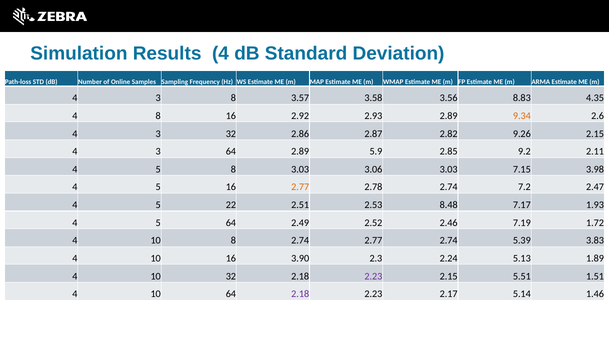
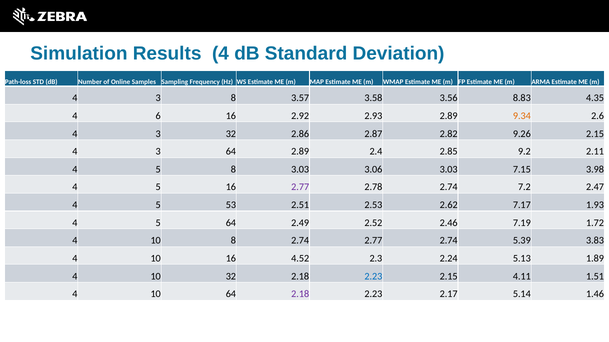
4 8: 8 -> 6 (158, 116)
5.9: 5.9 -> 2.4 (376, 152)
2.77 colour: orange -> purple (300, 187)
22: 22 -> 53 (231, 205)
8.48: 8.48 -> 2.62 (449, 205)
3.90: 3.90 -> 4.52 (300, 259)
2.23 colour: purple -> blue (373, 277)
5.51: 5.51 -> 4.11 (522, 277)
